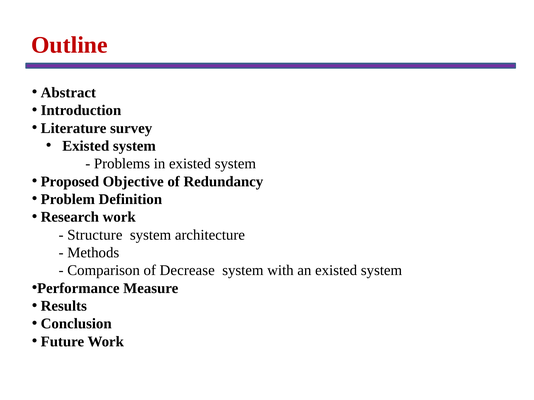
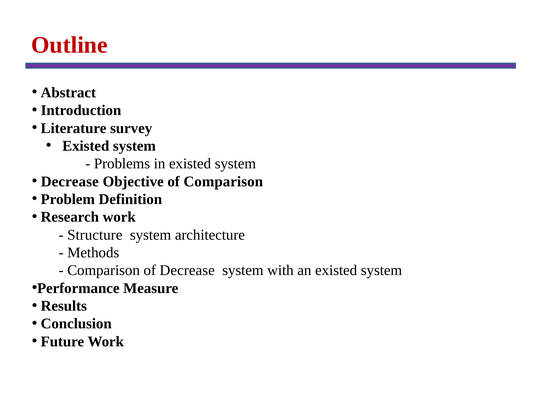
Proposed: Proposed -> Decrease (70, 182)
of Redundancy: Redundancy -> Comparison (223, 182)
